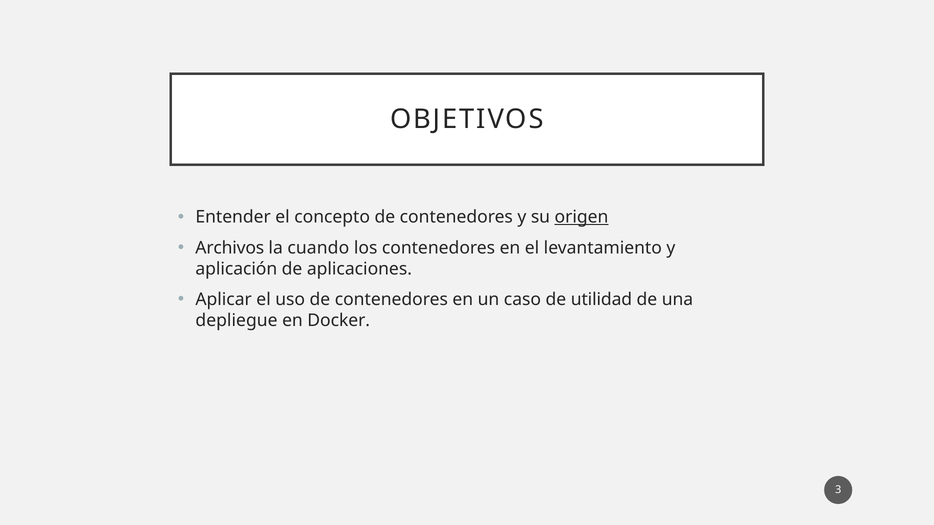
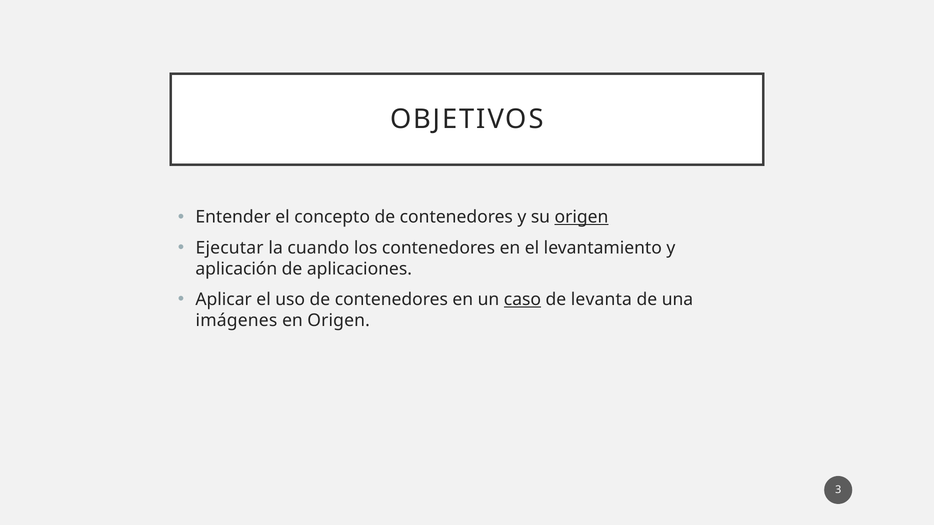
Archivos: Archivos -> Ejecutar (230, 248)
caso underline: none -> present (522, 300)
utilidad: utilidad -> levanta (601, 300)
depliegue: depliegue -> imágenes (236, 321)
en Docker: Docker -> Origen (339, 321)
